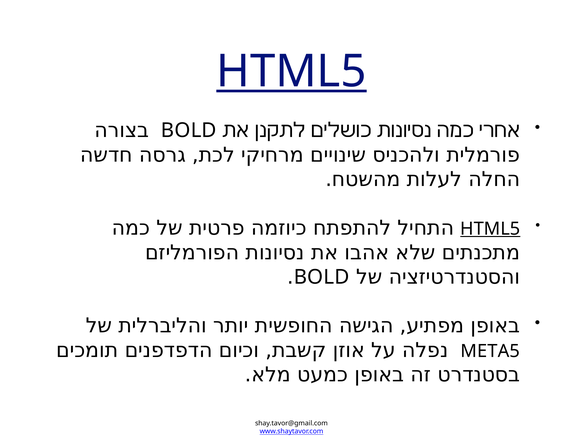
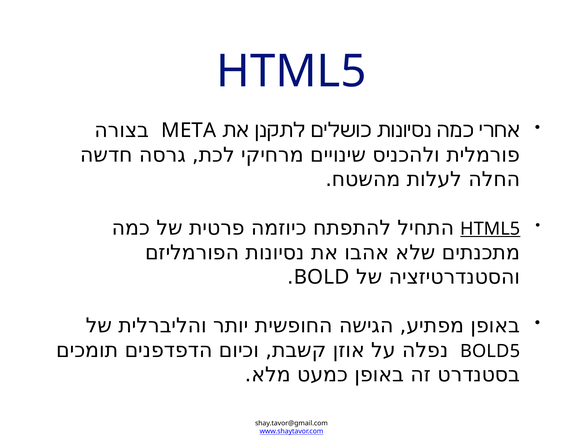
HTML5 underline: present -> none (291, 72)
BOLD: BOLD -> META (189, 130)
META5: META5 -> BOLD5 (490, 351)
